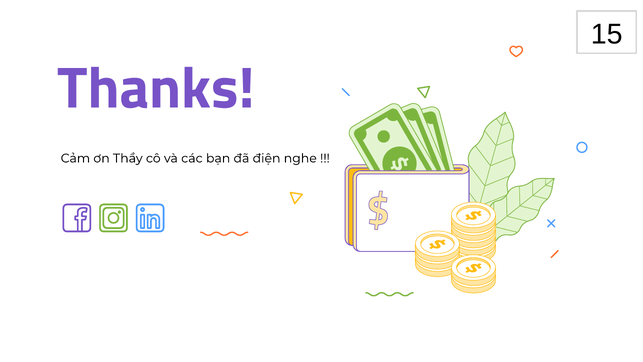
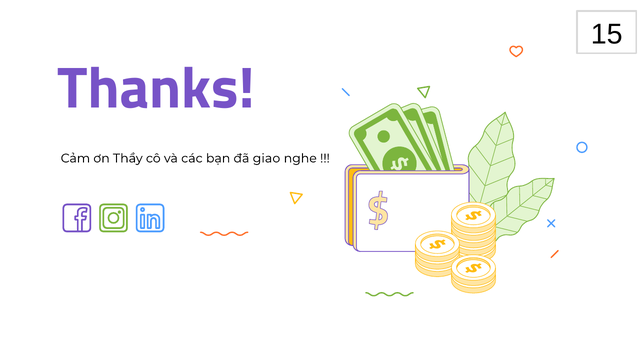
điện: điện -> giao (266, 158)
